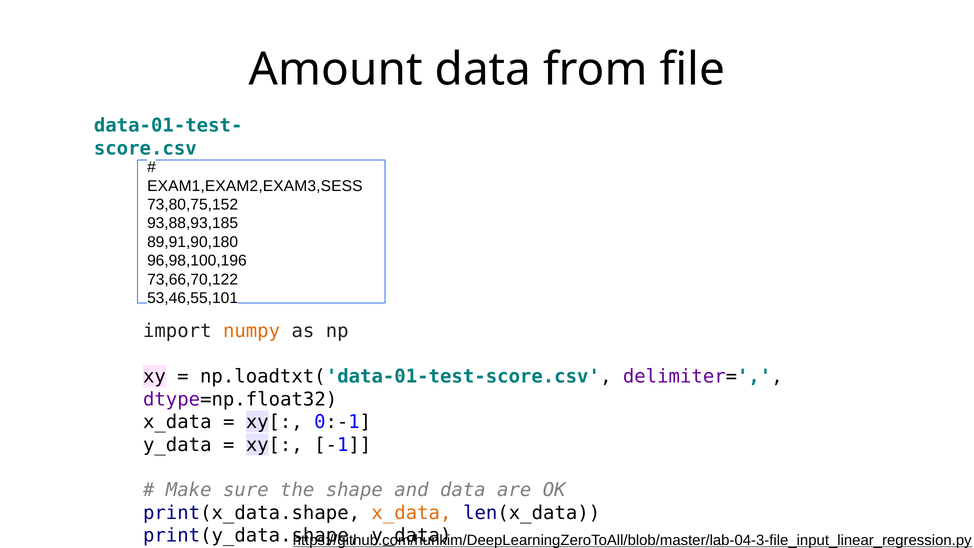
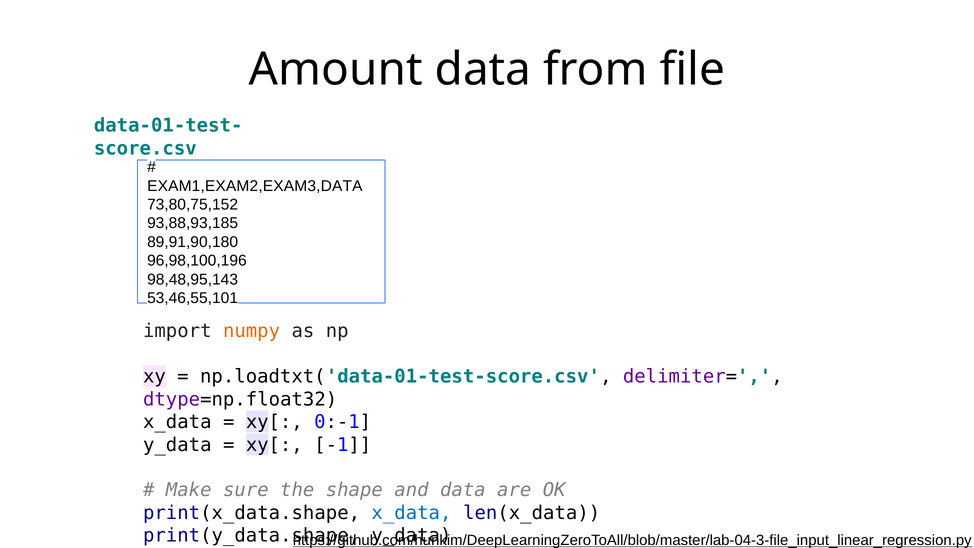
EXAM1,EXAM2,EXAM3,SESS: EXAM1,EXAM2,EXAM3,SESS -> EXAM1,EXAM2,EXAM3,DATA (255, 186)
73,66,70,122: 73,66,70,122 -> 98,48,95,143 (193, 279)
x_data colour: orange -> blue (411, 513)
